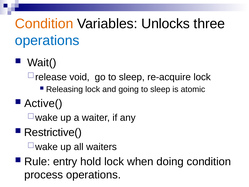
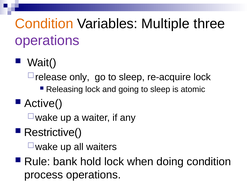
Unlocks: Unlocks -> Multiple (165, 24)
operations colour: blue -> purple (47, 40)
void: void -> only (79, 77)
entry: entry -> bank (65, 161)
